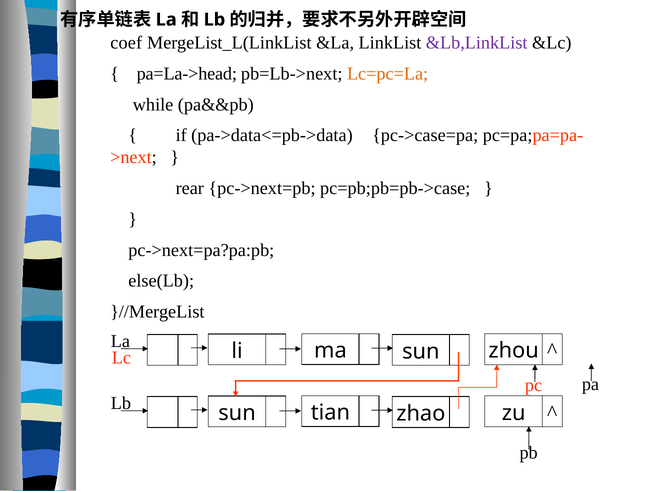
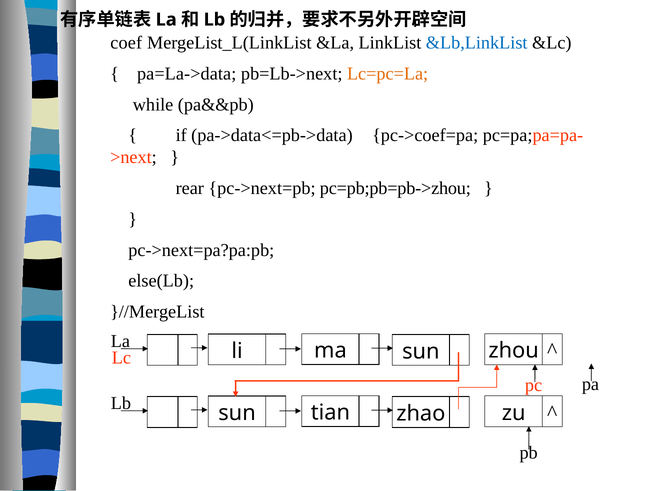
&Lb,LinkList colour: purple -> blue (477, 43)
pa=La->head: pa=La->head -> pa=La->data (187, 74)
pc->case=pa: pc->case=pa -> pc->coef=pa (425, 136)
pc=pb;pb=pb->case: pc=pb;pb=pb->case -> pc=pb;pb=pb->zhou (395, 188)
